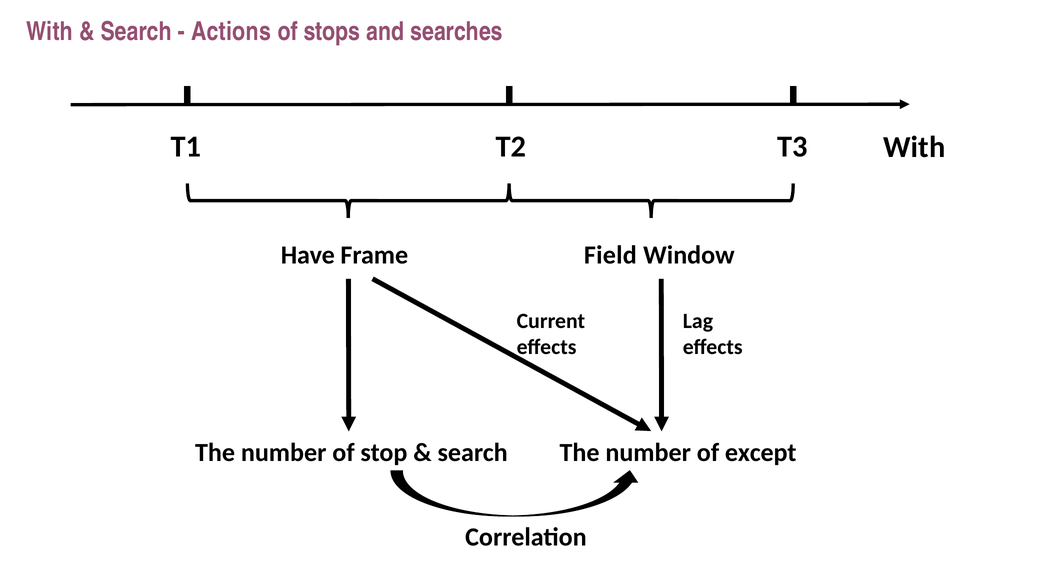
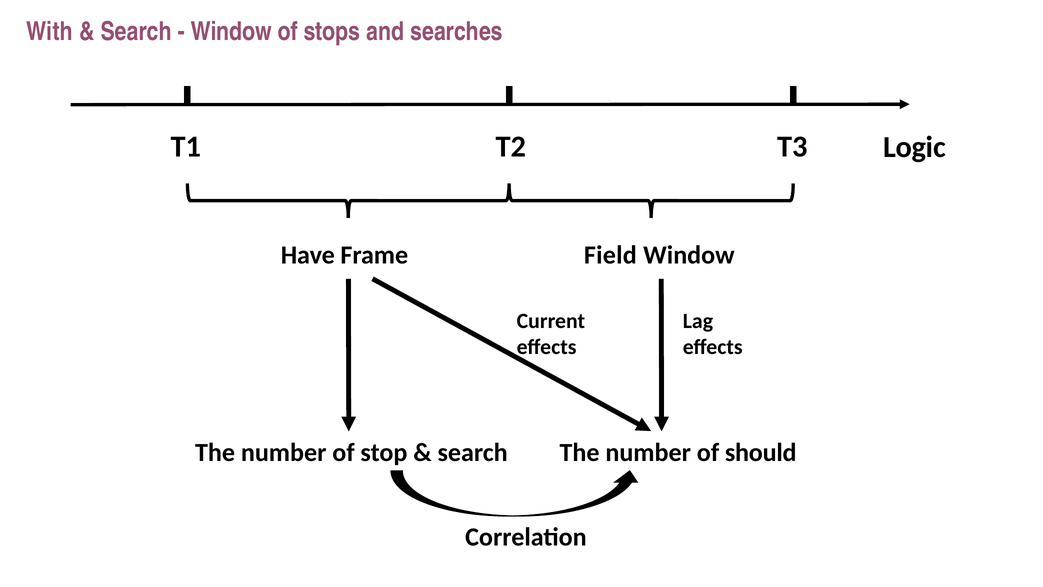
Actions: Actions -> Window (231, 31)
With: With -> Logic (914, 147)
except: except -> should (761, 452)
